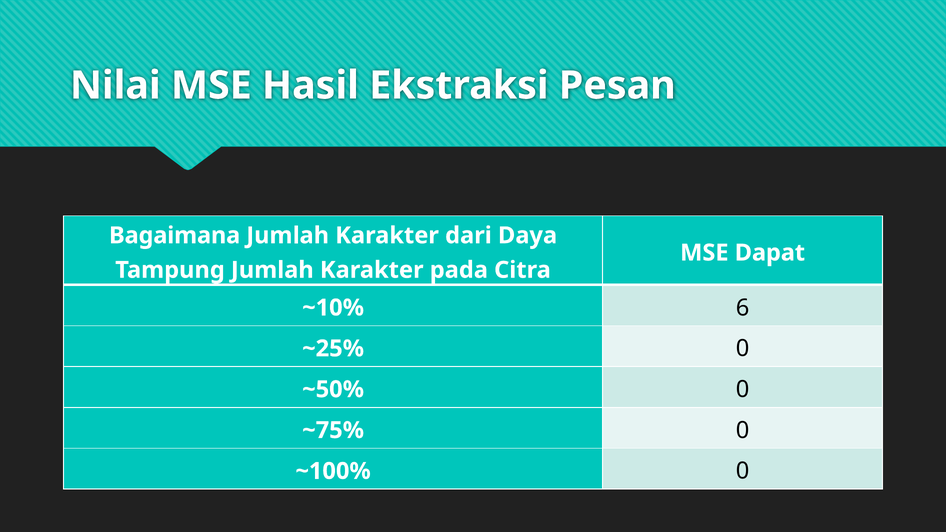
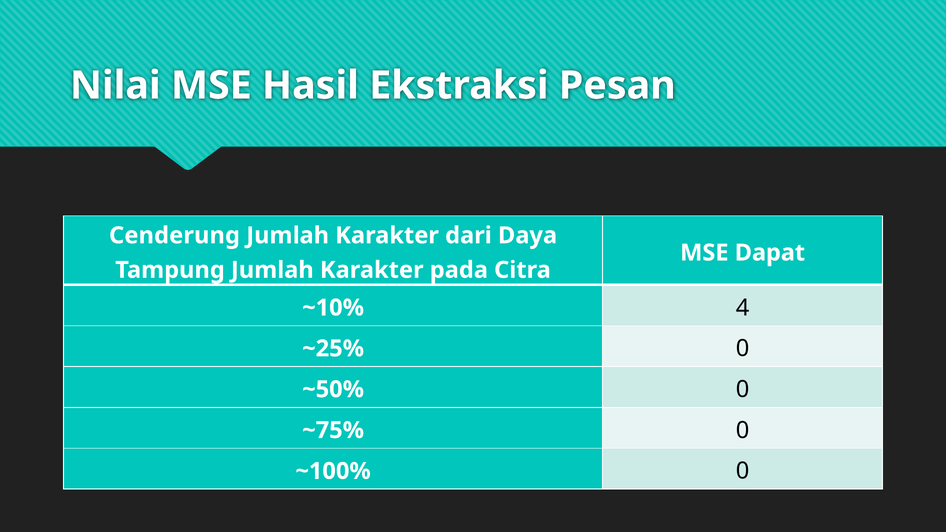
Bagaimana: Bagaimana -> Cenderung (174, 236)
6: 6 -> 4 (743, 308)
